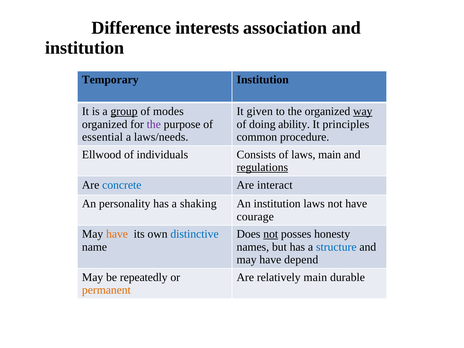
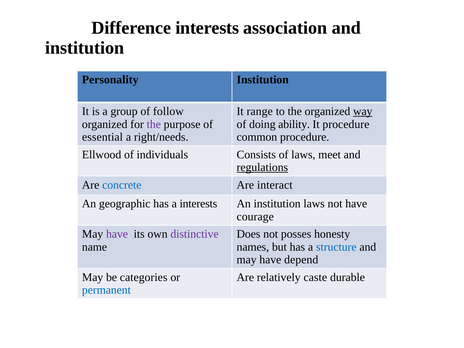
Temporary: Temporary -> Personality (110, 80)
group underline: present -> none (124, 111)
modes: modes -> follow (168, 111)
given: given -> range (260, 111)
It principles: principles -> procedure (346, 124)
laws/needs: laws/needs -> right/needs (161, 137)
laws main: main -> meet (330, 155)
personality: personality -> geographic (125, 204)
a shaking: shaking -> interests (198, 204)
have colour: orange -> purple (117, 234)
distinctive colour: blue -> purple (195, 234)
not underline: present -> none (271, 234)
repeatedly: repeatedly -> categories (144, 277)
relatively main: main -> caste (315, 277)
permanent colour: orange -> blue (106, 290)
